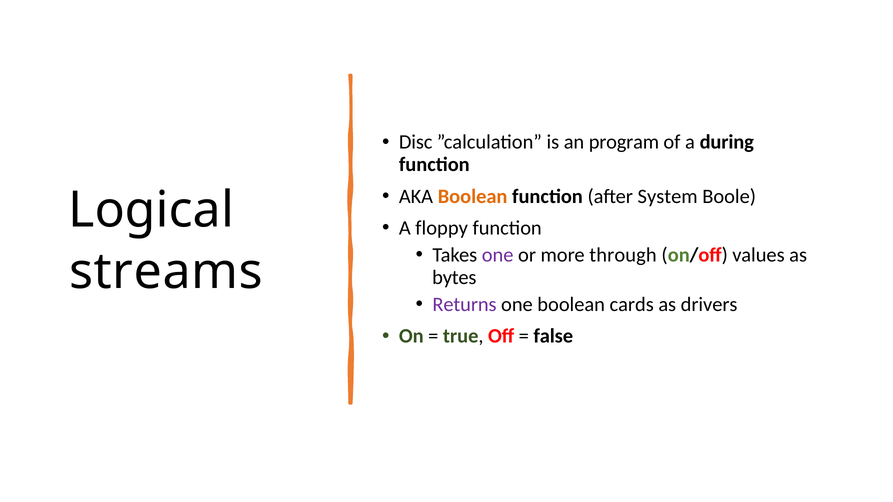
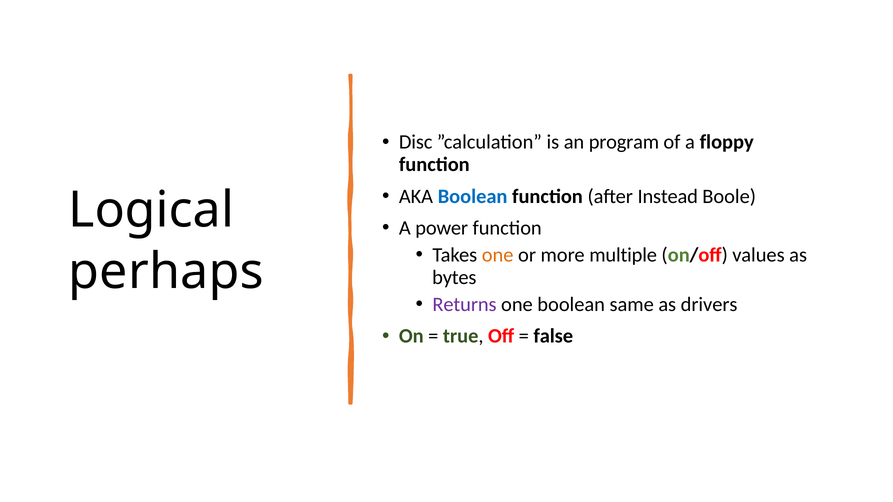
during: during -> floppy (727, 142)
Boolean colour: orange -> blue (473, 196)
System: System -> Instead (668, 196)
floppy: floppy -> power (442, 228)
one colour: purple -> orange (498, 255)
through: through -> multiple (623, 255)
streams: streams -> perhaps (166, 272)
cards: cards -> same (632, 305)
